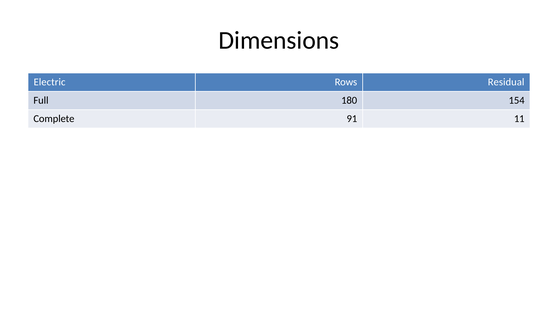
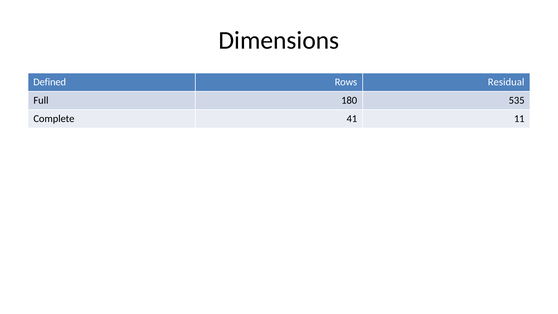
Electric: Electric -> Defined (50, 82)
154: 154 -> 535 (517, 100)
91: 91 -> 41 (352, 119)
